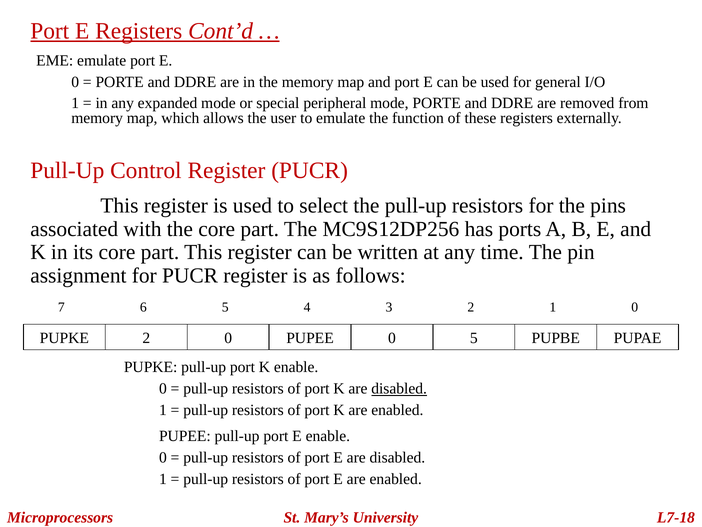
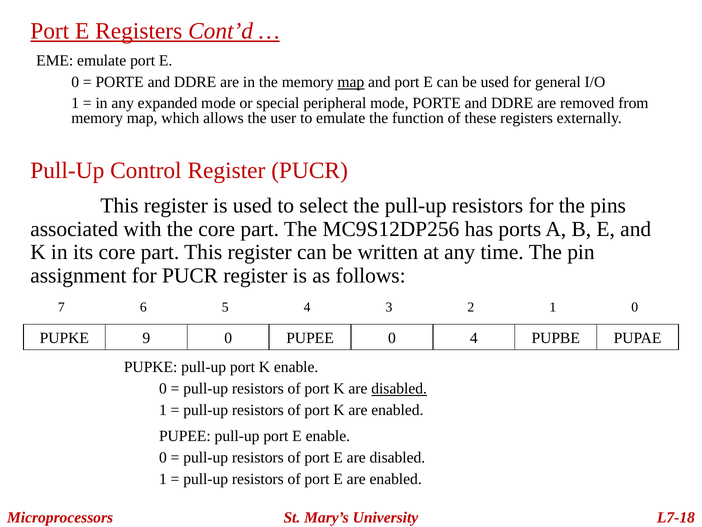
map underline: none -> present (351, 82)
PUPKE 2: 2 -> 9 (146, 338)
0 5: 5 -> 4 (474, 338)
